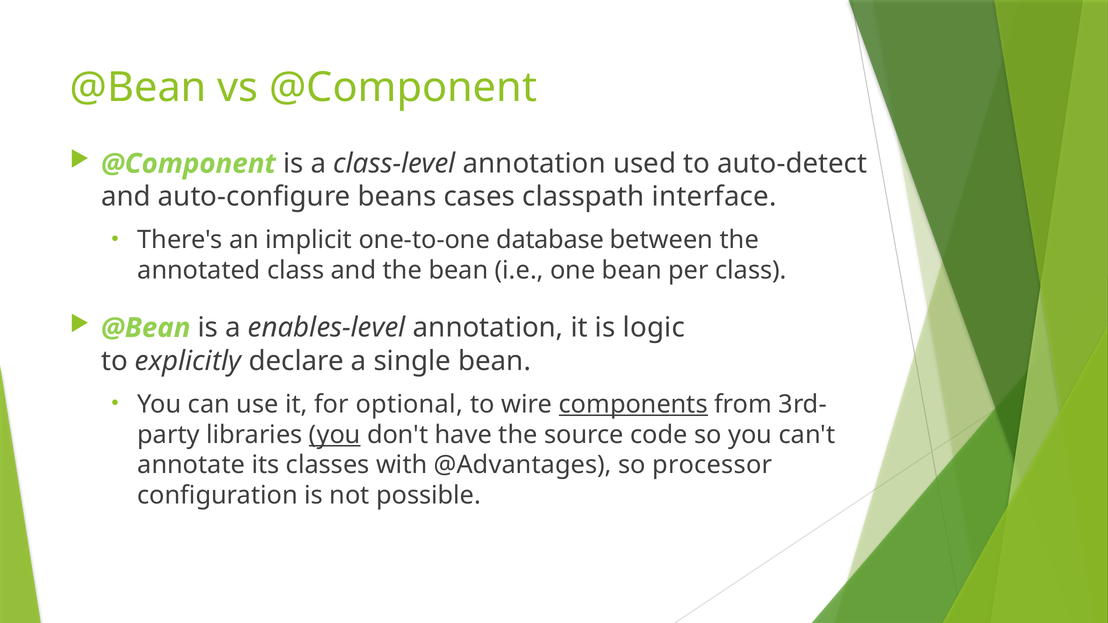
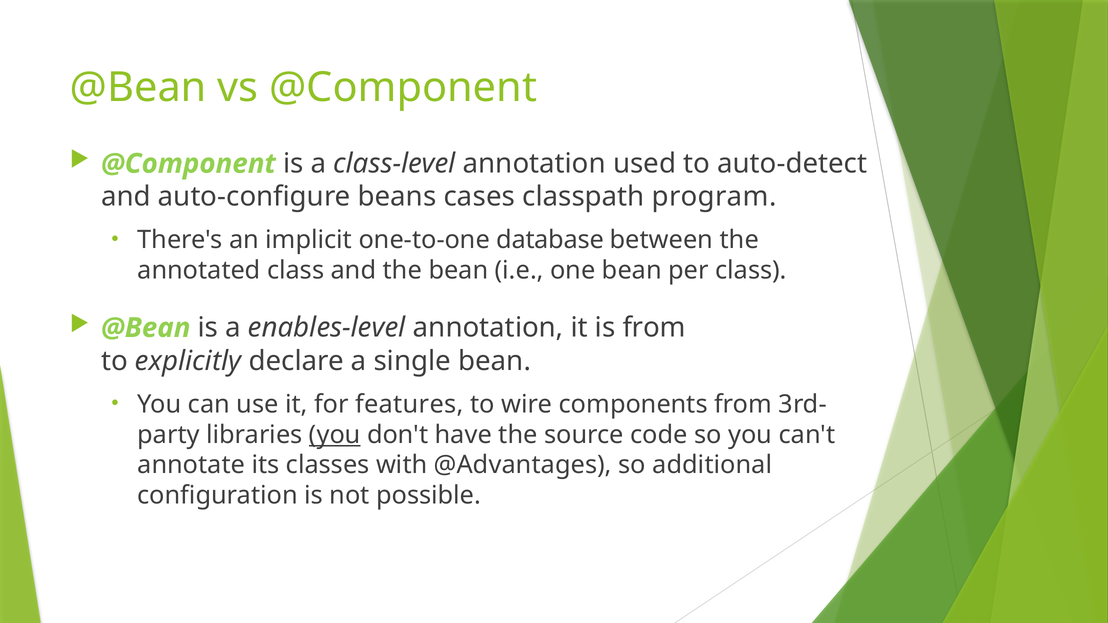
interface: interface -> program (714, 197)
is logic: logic -> from (654, 328)
optional: optional -> features (409, 404)
components underline: present -> none (633, 404)
processor: processor -> additional (712, 465)
